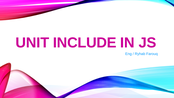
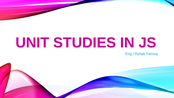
INCLUDE: INCLUDE -> STUDIES (85, 43)
